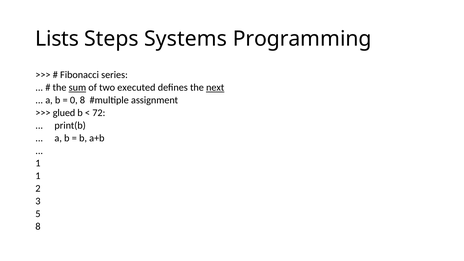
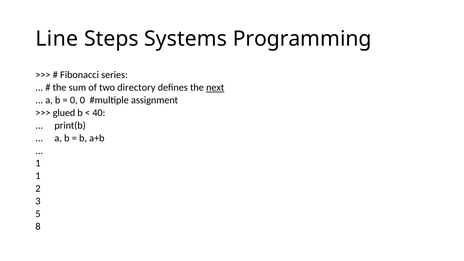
Lists: Lists -> Line (57, 39)
sum underline: present -> none (77, 88)
executed: executed -> directory (136, 88)
0 8: 8 -> 0 (82, 100)
72: 72 -> 40 (99, 113)
